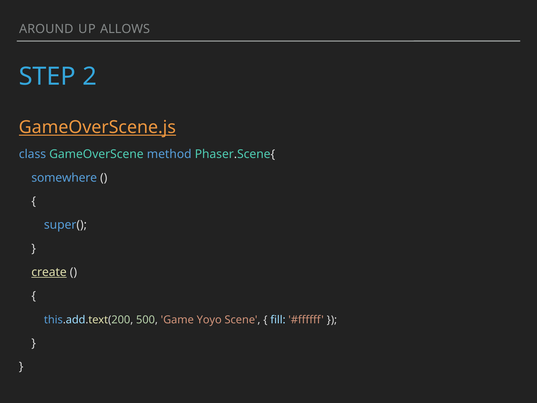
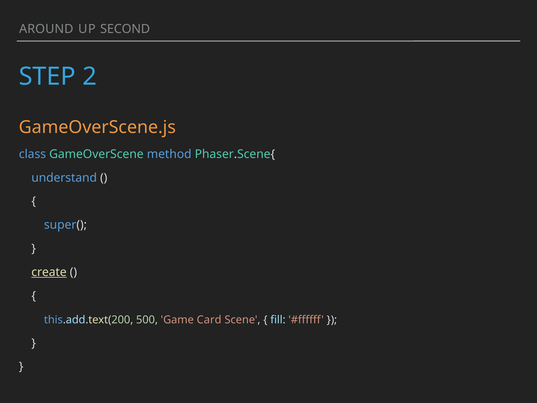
ALLOWS: ALLOWS -> SECOND (125, 29)
GameOverScene.js underline: present -> none (97, 127)
somewhere: somewhere -> understand (64, 178)
Yoyo: Yoyo -> Card (209, 320)
